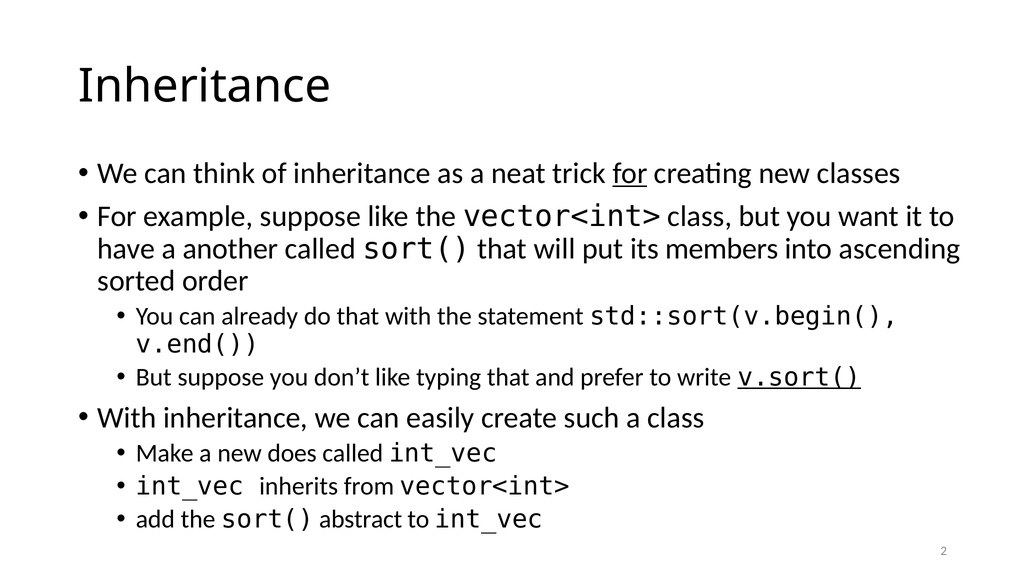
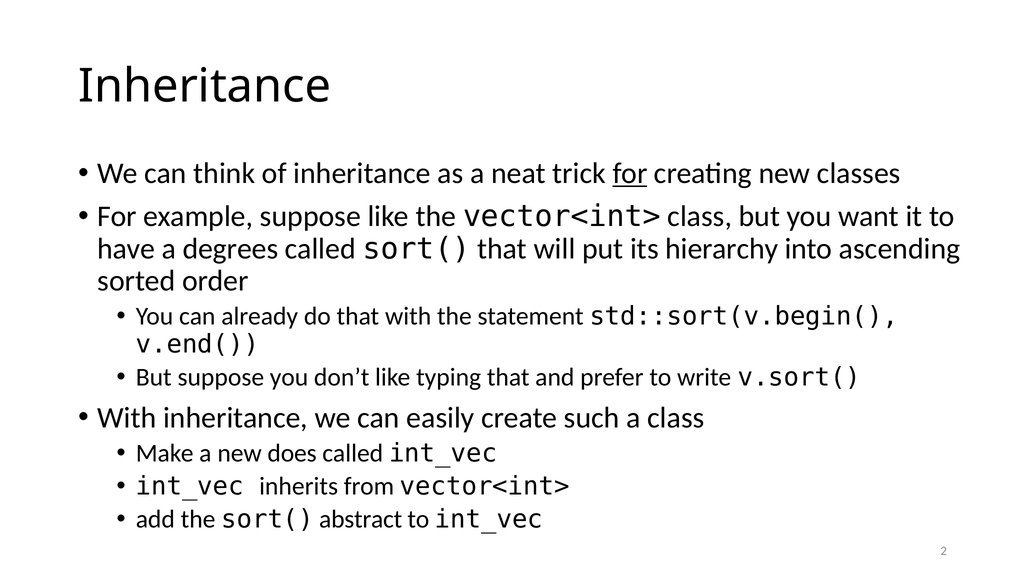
another: another -> degrees (231, 249)
members: members -> hierarchy (722, 249)
v.sort( underline: present -> none (799, 377)
